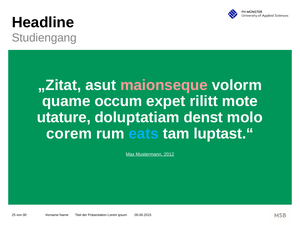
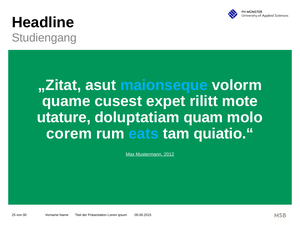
maionseque colour: pink -> light blue (164, 85)
occum: occum -> cusest (118, 101)
denst: denst -> quam (203, 117)
luptast.“: luptast.“ -> quiatio.“ (224, 134)
